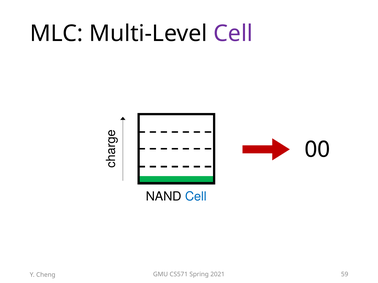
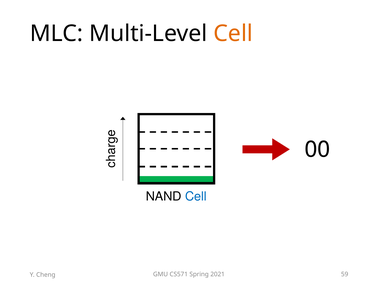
Cell colour: purple -> orange (233, 34)
